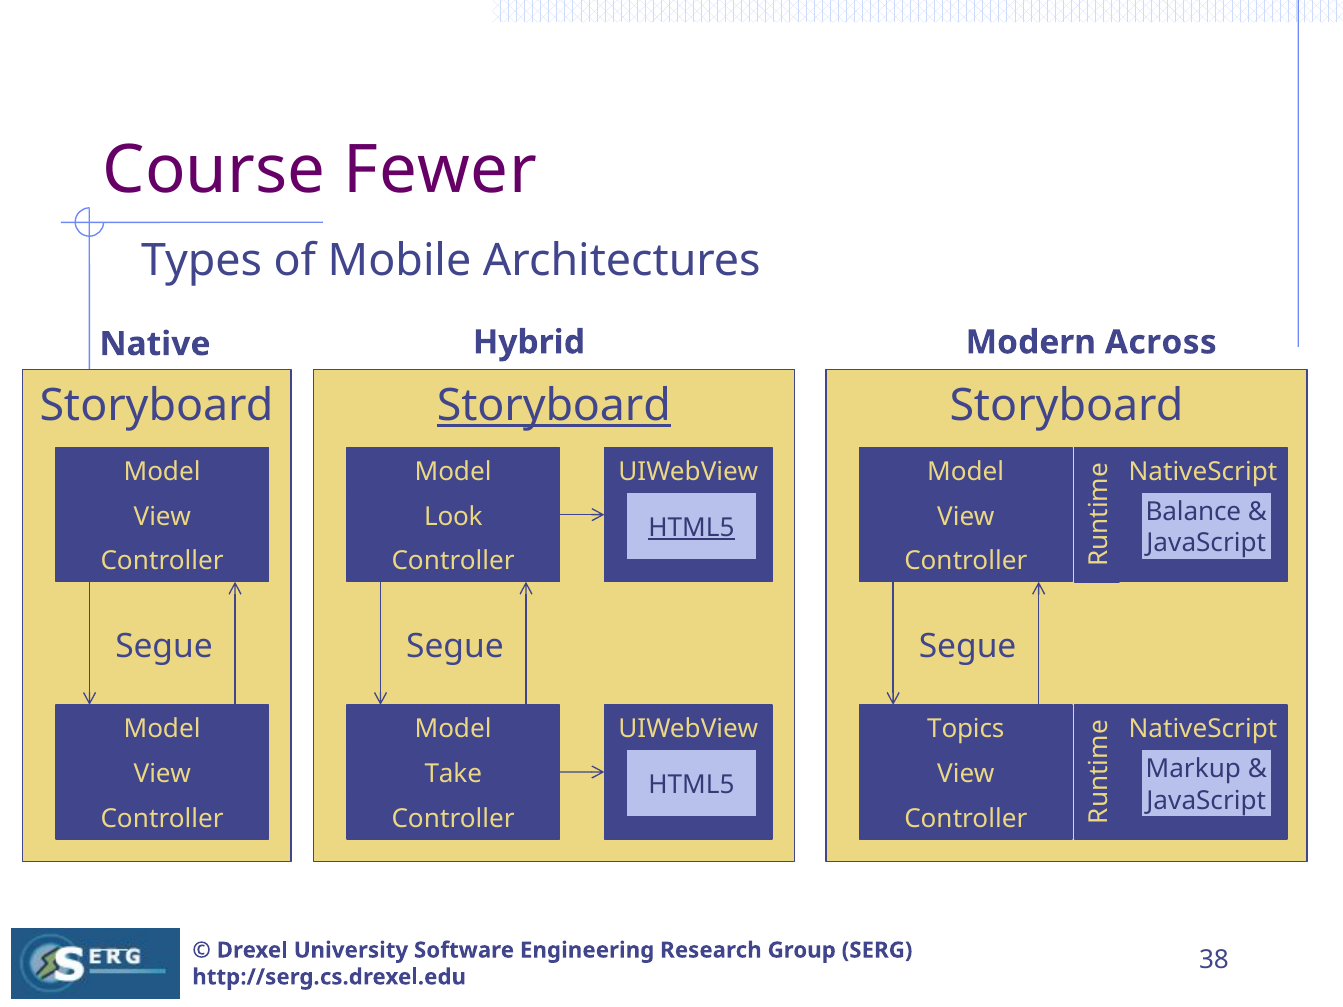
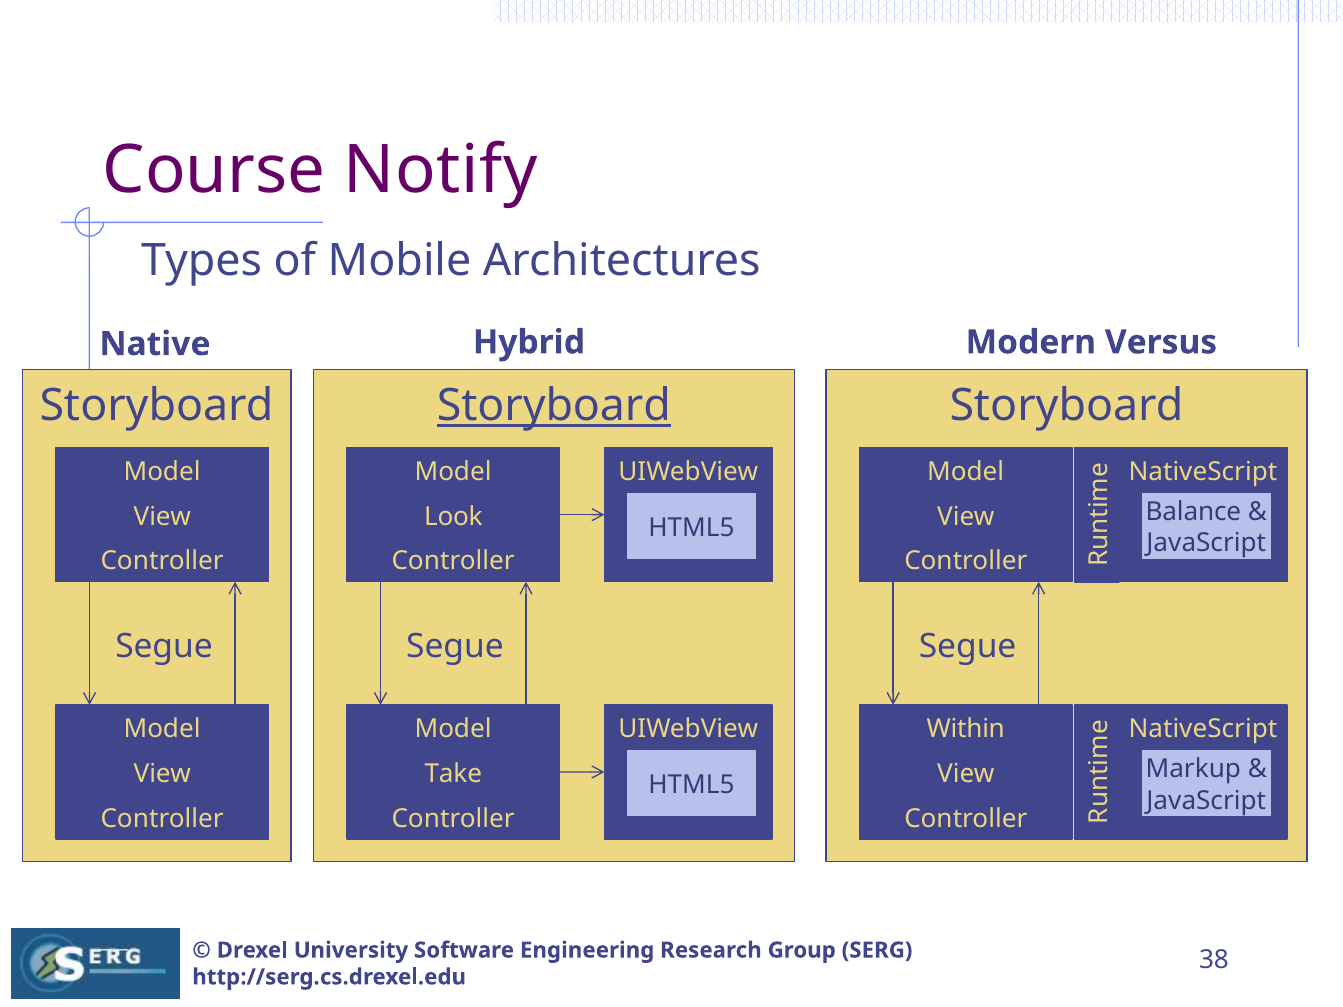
Fewer: Fewer -> Notify (440, 170)
Across: Across -> Versus (1161, 342)
HTML5 underline: present -> none (691, 528)
Topics: Topics -> Within (966, 729)
